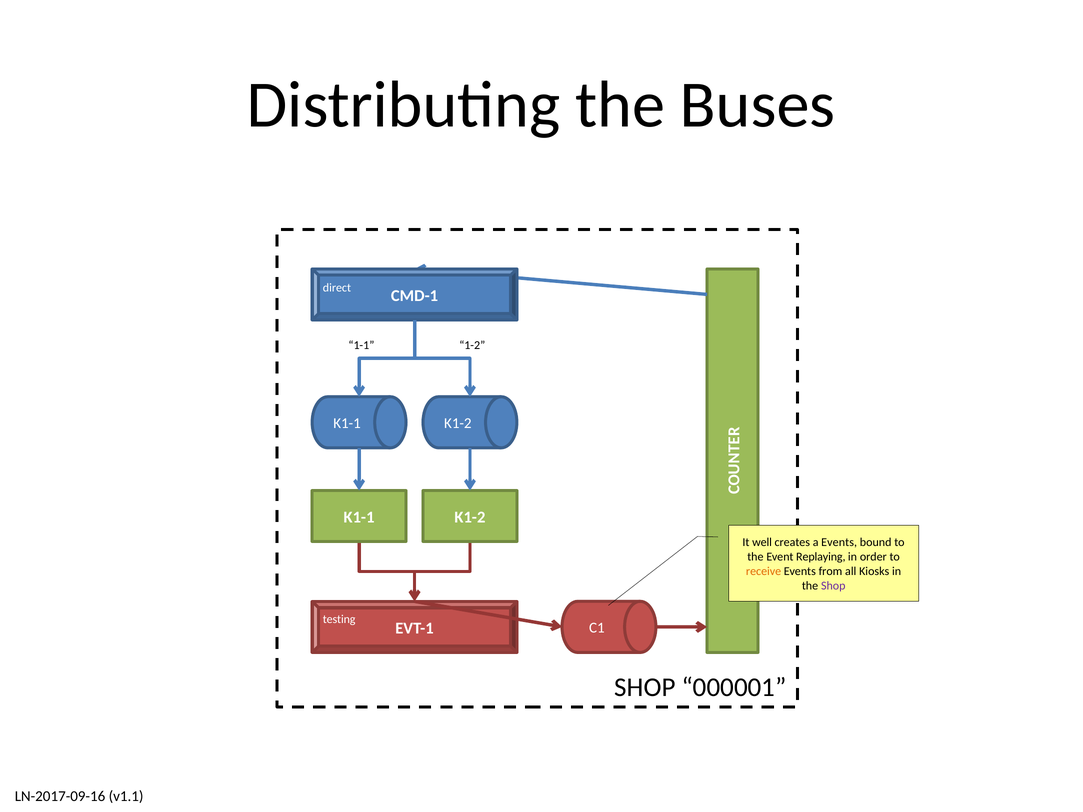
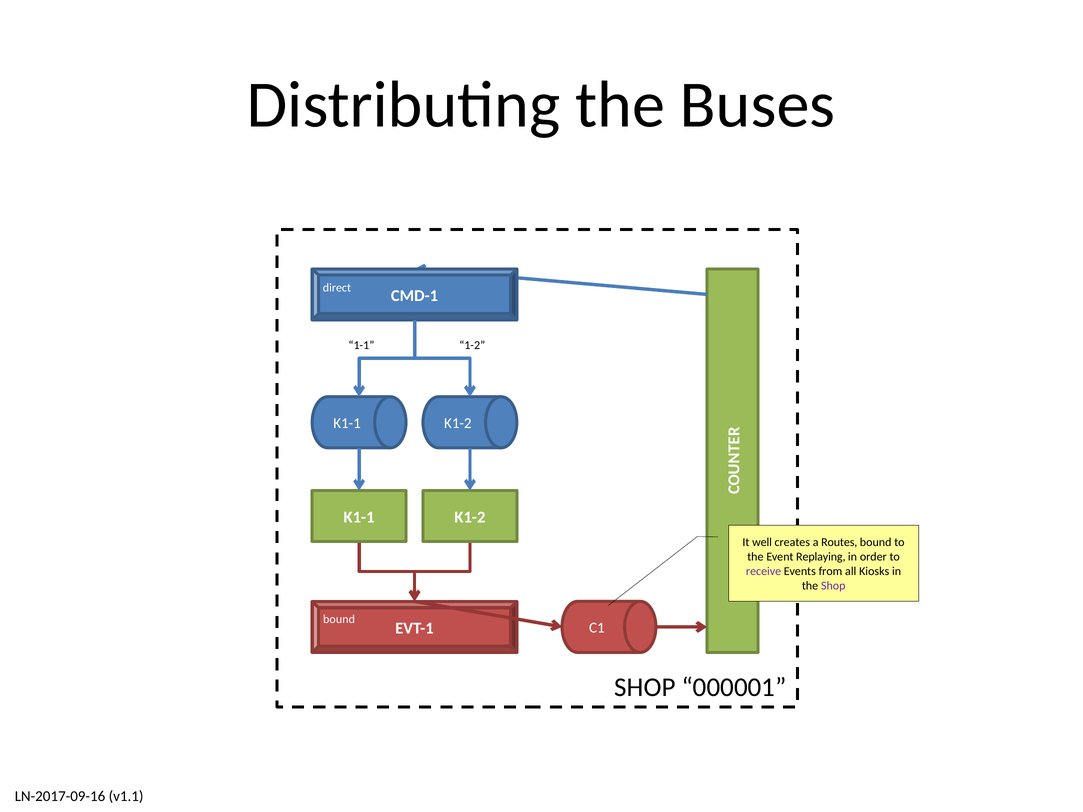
a Events: Events -> Routes (839, 543)
receive colour: orange -> purple (764, 571)
testing: testing -> bound (339, 620)
